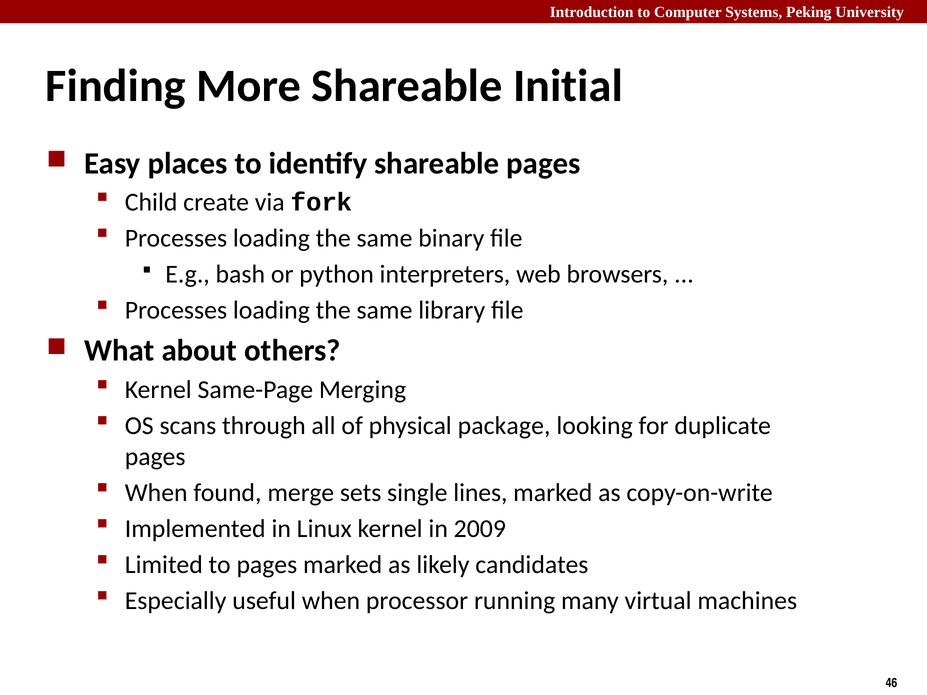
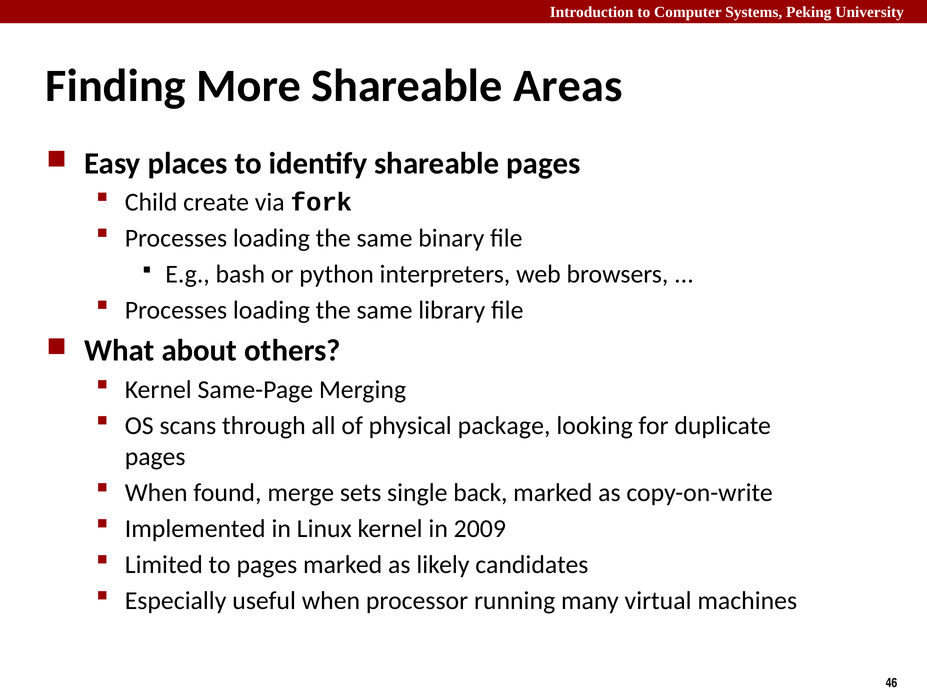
Initial: Initial -> Areas (568, 86)
lines: lines -> back (480, 493)
